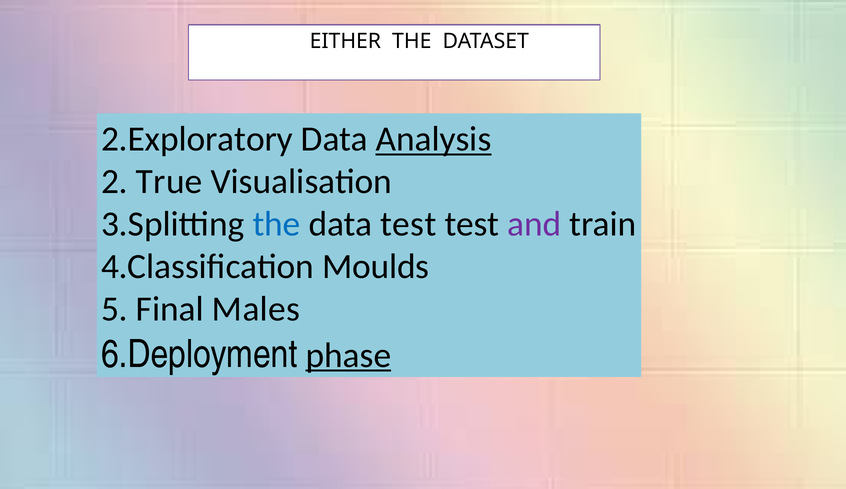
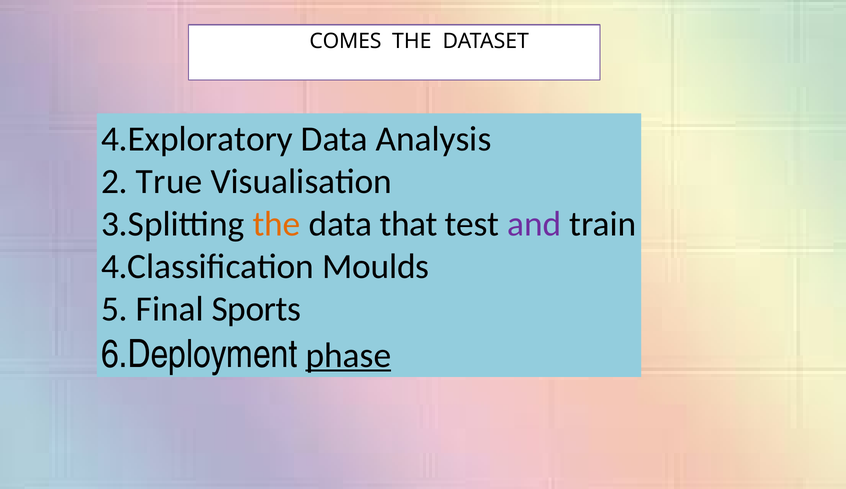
EITHER: EITHER -> COMES (345, 41)
2.Exploratory: 2.Exploratory -> 4.Exploratory (197, 139)
Analysis underline: present -> none (434, 139)
the colour: blue -> orange (277, 224)
data test: test -> that (409, 224)
Males: Males -> Sports (256, 309)
